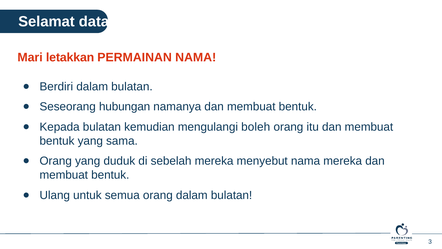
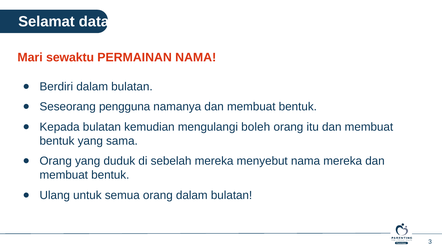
letakkan: letakkan -> sewaktu (70, 57)
hubungan: hubungan -> pengguna (125, 107)
